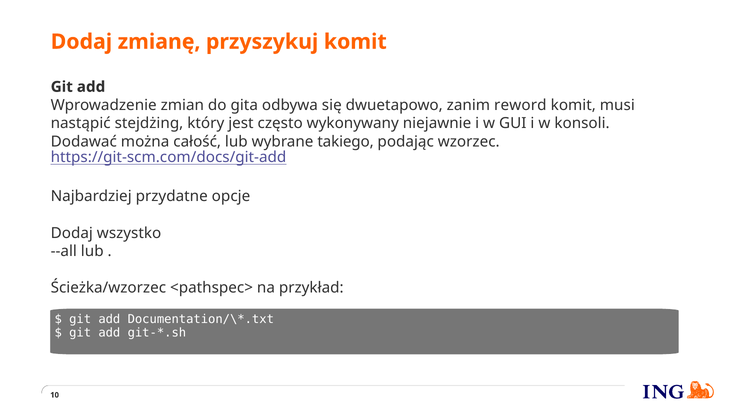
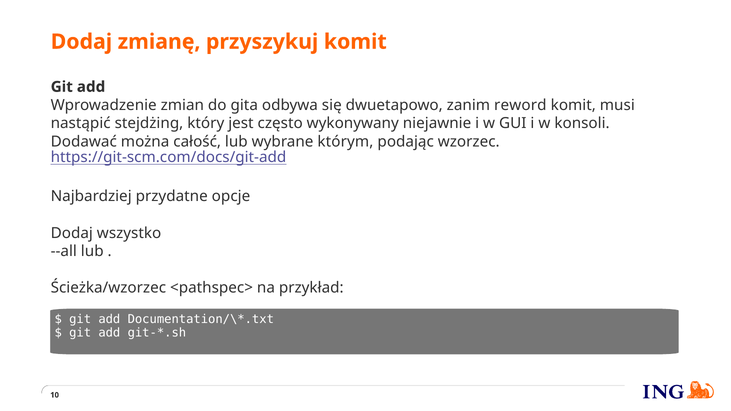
takiego: takiego -> którym (345, 142)
